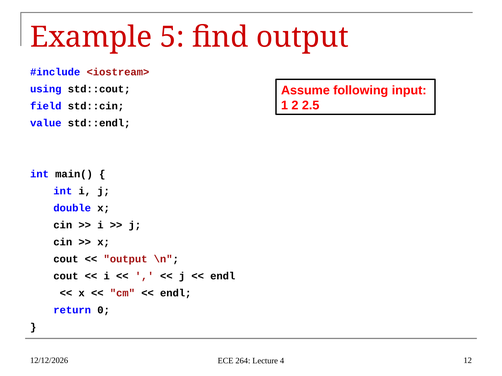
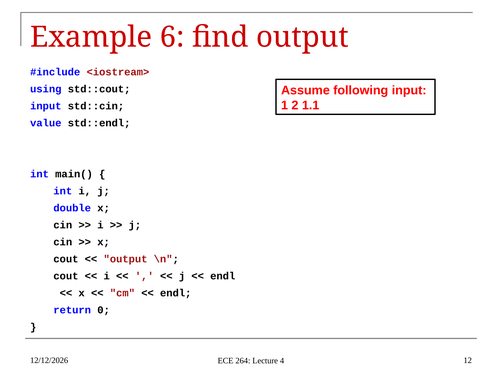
5: 5 -> 6 (172, 37)
2.5: 2.5 -> 1.1 (311, 105)
field: field -> input (46, 106)
